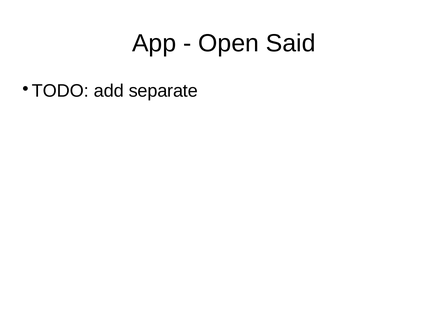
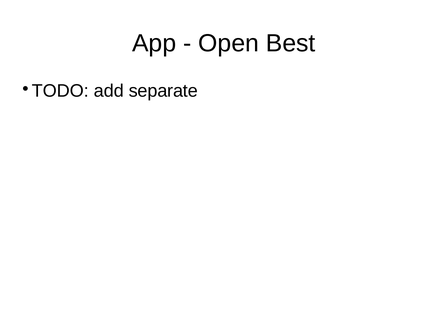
Said: Said -> Best (291, 43)
